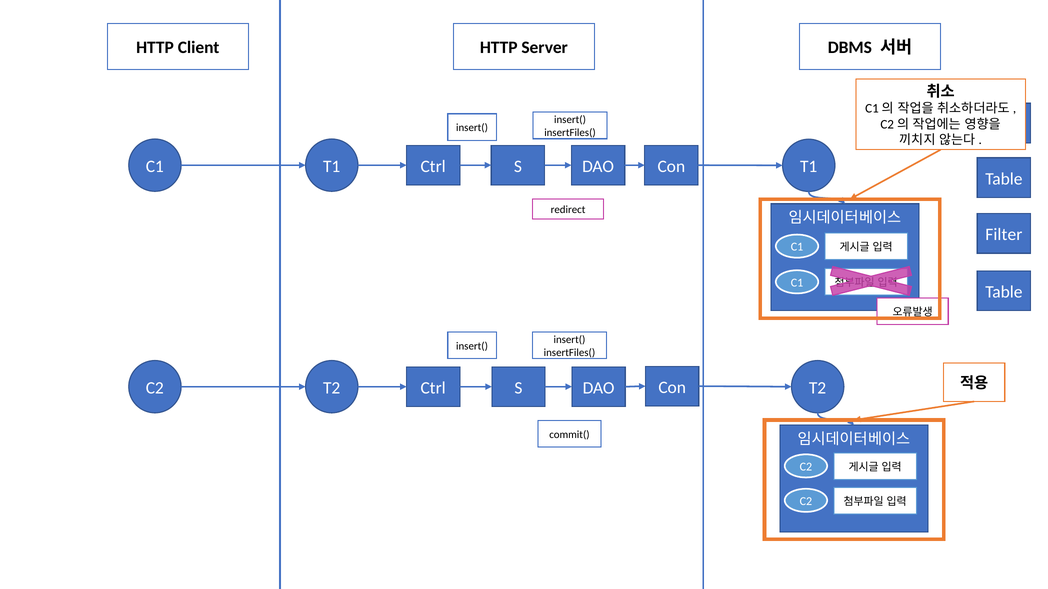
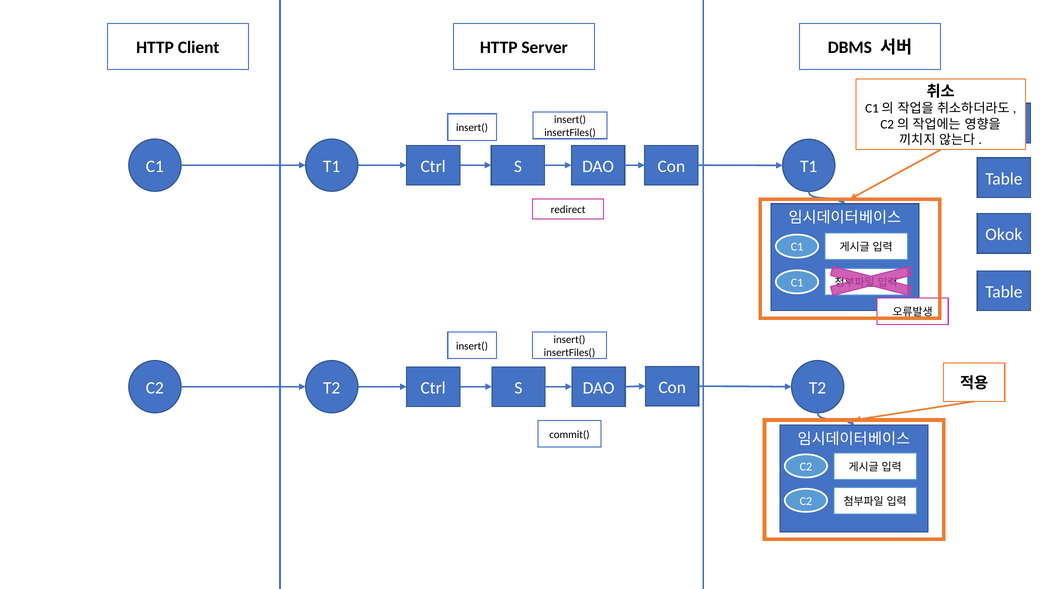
Filter: Filter -> Okok (1004, 235)
